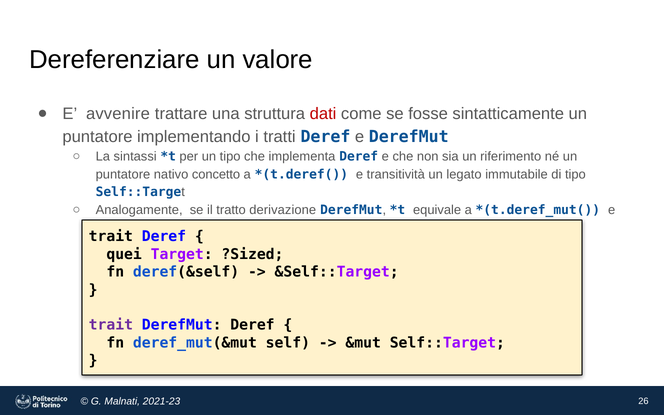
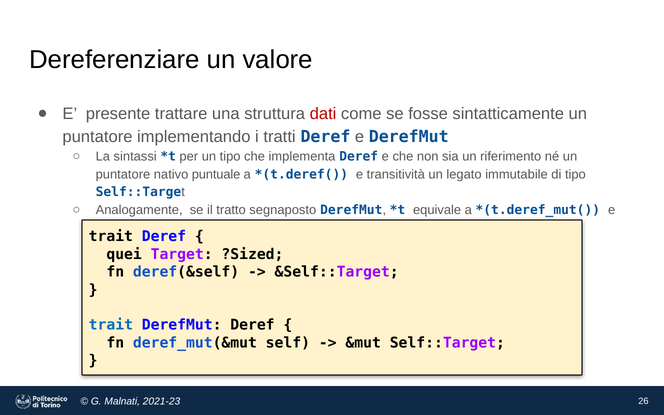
avvenire: avvenire -> presente (118, 114)
concetto: concetto -> puntuale (216, 174)
derivazione: derivazione -> segnaposto (283, 210)
trait colour: purple -> blue (111, 325)
